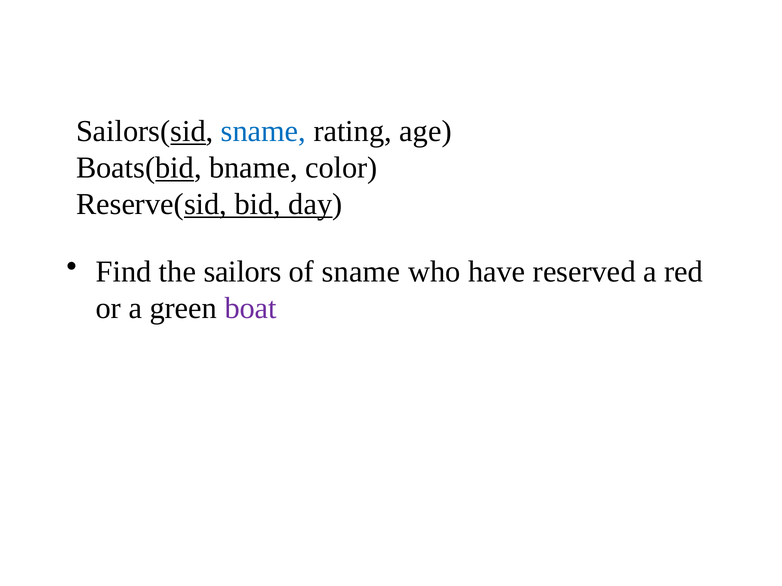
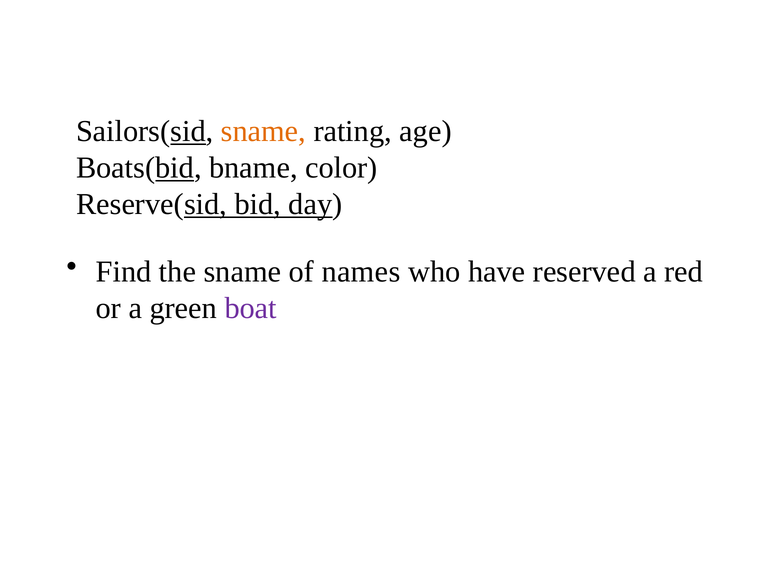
sname colour: blue -> orange (263, 131)
the sailors: sailors -> sname (242, 272)
of sname: sname -> names (361, 272)
